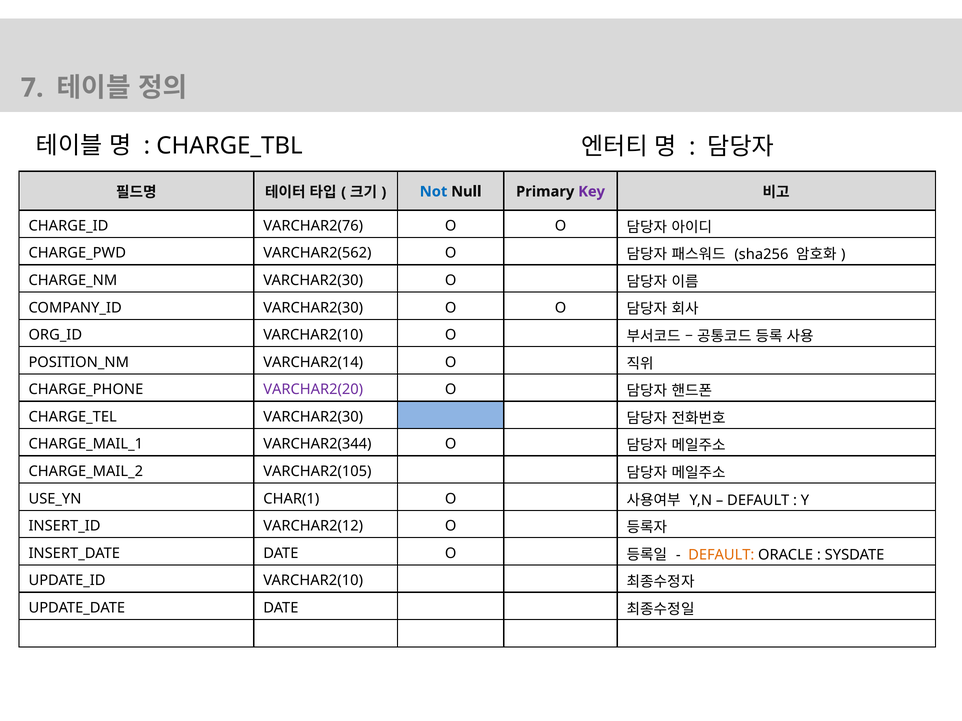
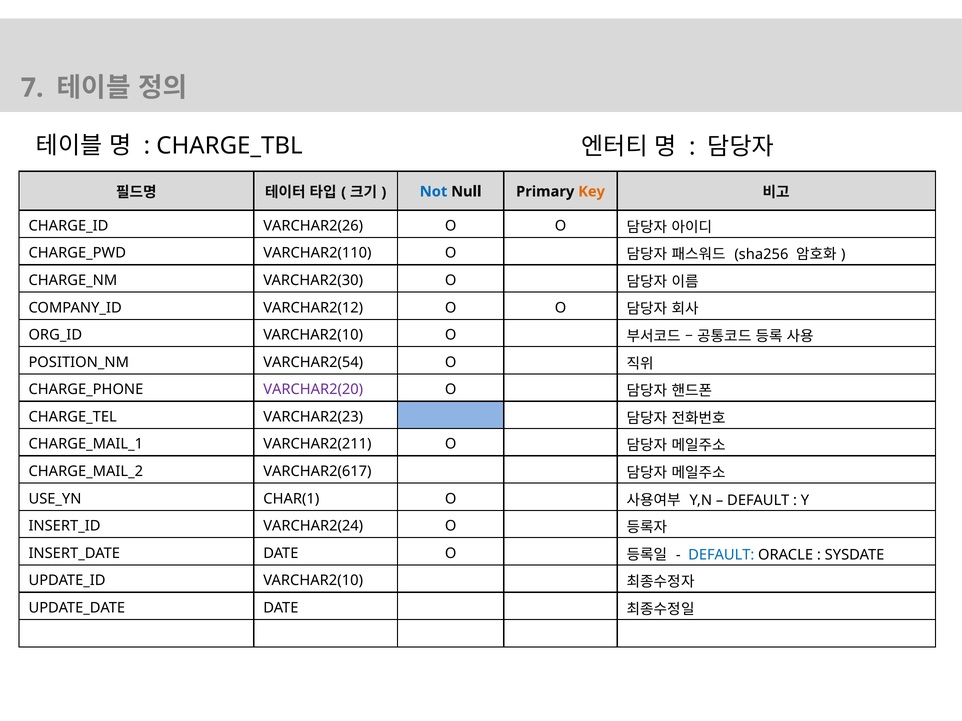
Key colour: purple -> orange (592, 192)
VARCHAR2(76: VARCHAR2(76 -> VARCHAR2(26 (313, 226)
VARCHAR2(562: VARCHAR2(562 -> VARCHAR2(110 (317, 253)
VARCHAR2(30: VARCHAR2(30 -> VARCHAR2(12 (313, 308)
VARCHAR2(14: VARCHAR2(14 -> VARCHAR2(54 (313, 363)
VARCHAR2(30: VARCHAR2(30 -> VARCHAR2(23 (313, 417)
VARCHAR2(344: VARCHAR2(344 -> VARCHAR2(211 (317, 444)
VARCHAR2(105: VARCHAR2(105 -> VARCHAR2(617 (317, 472)
VARCHAR2(12: VARCHAR2(12 -> VARCHAR2(24 (313, 526)
DEFAULT colour: orange -> blue (721, 555)
